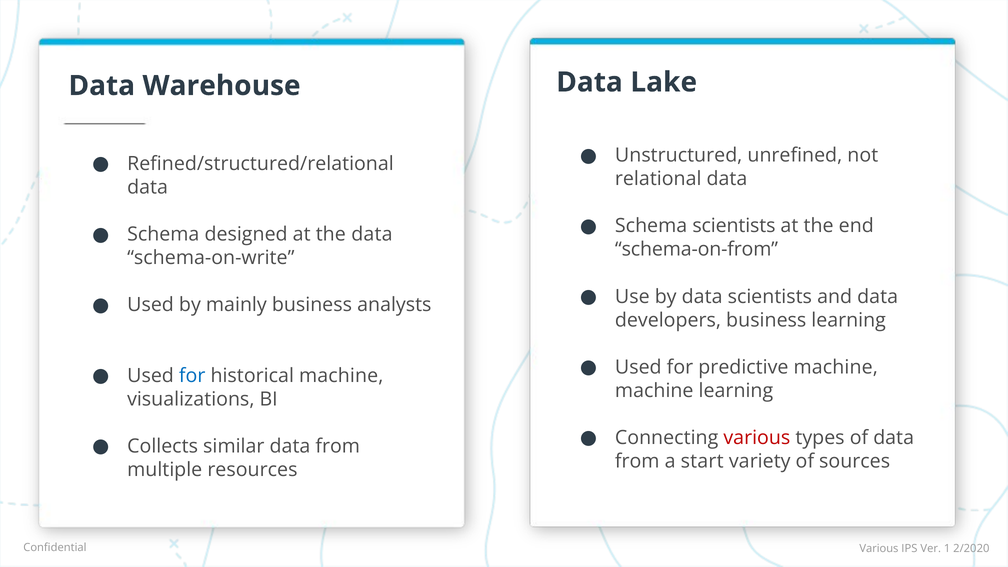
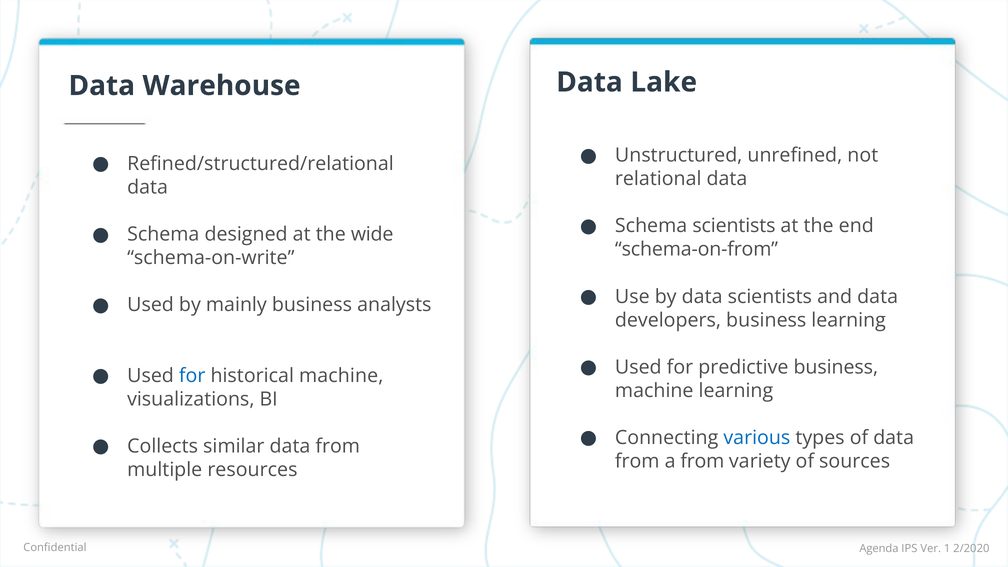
the data: data -> wide (372, 234)
predictive machine: machine -> business (836, 367)
various colour: red -> blue (757, 438)
a start: start -> from (702, 461)
Various: Various -> Agenda (879, 549)
